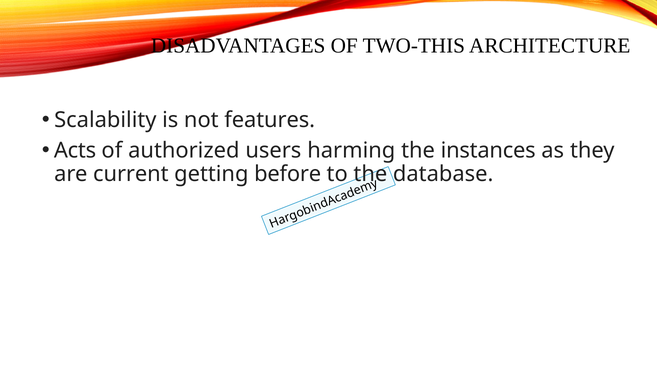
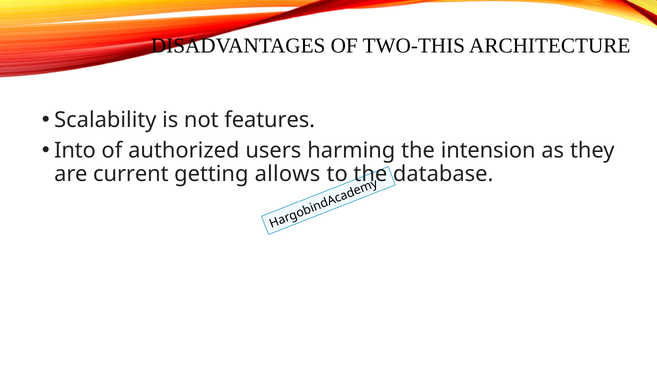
Acts: Acts -> Into (75, 150)
instances: instances -> intension (488, 150)
before: before -> allows (287, 174)
